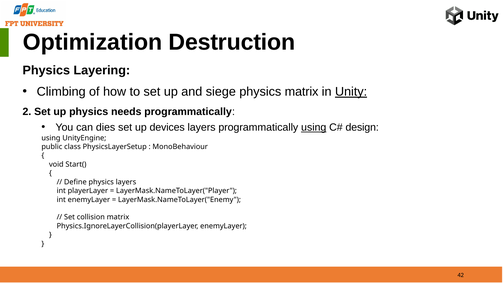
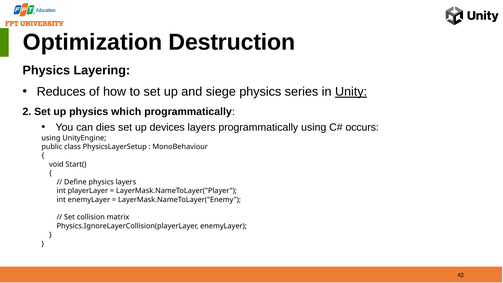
Climbing: Climbing -> Reduces (61, 92)
physics matrix: matrix -> series (302, 92)
needs: needs -> which (126, 112)
using underline: present -> none (314, 127)
design: design -> occurs (362, 127)
